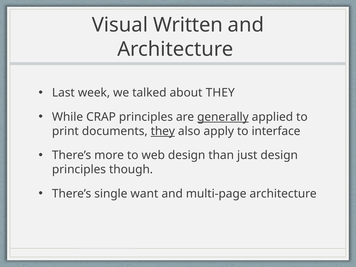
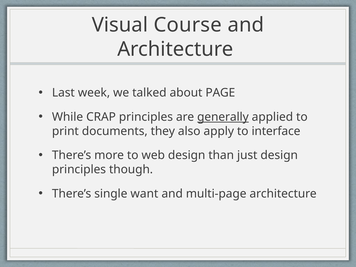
Written: Written -> Course (188, 25)
about THEY: THEY -> PAGE (220, 93)
they underline: present -> none (163, 131)
